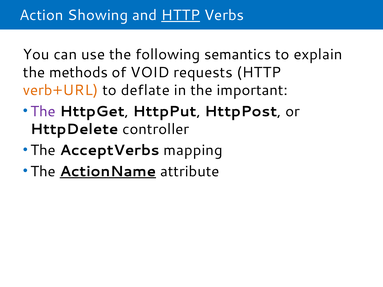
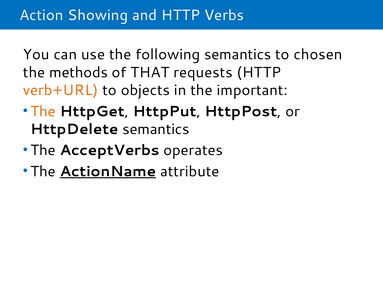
HTTP underline: present -> none (181, 15)
explain: explain -> chosen (318, 55)
VOID: VOID -> THAT (150, 73)
deflate: deflate -> objects (145, 90)
The colour: purple -> orange (43, 111)
HttpDelete controller: controller -> semantics (156, 129)
mapping: mapping -> operates (193, 150)
